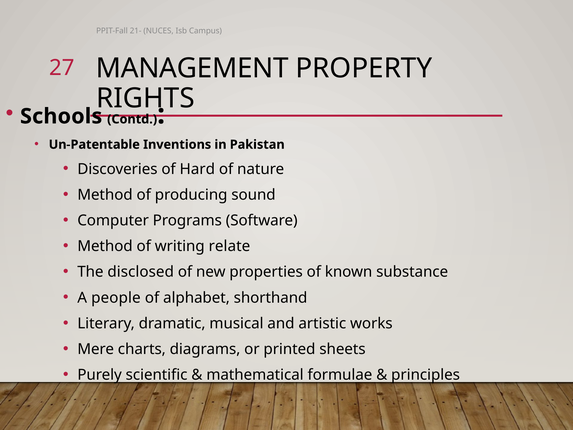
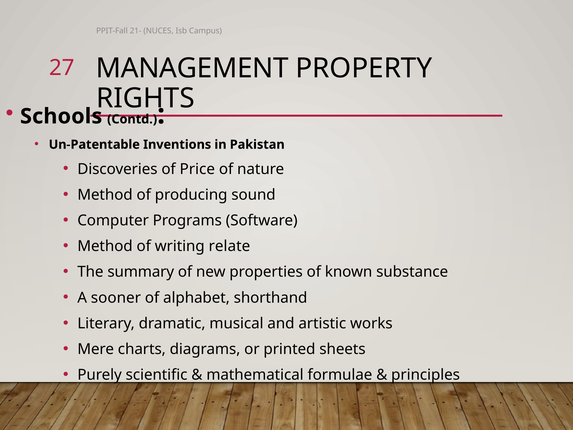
Hard: Hard -> Price (197, 169)
disclosed: disclosed -> summary (141, 272)
people: people -> sooner (116, 298)
